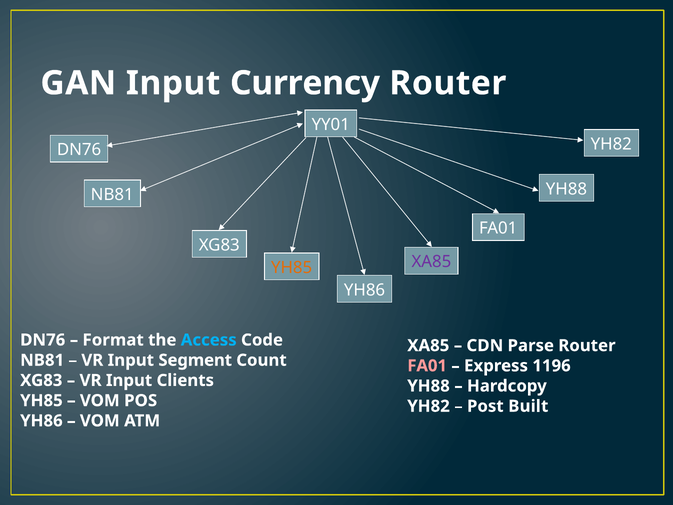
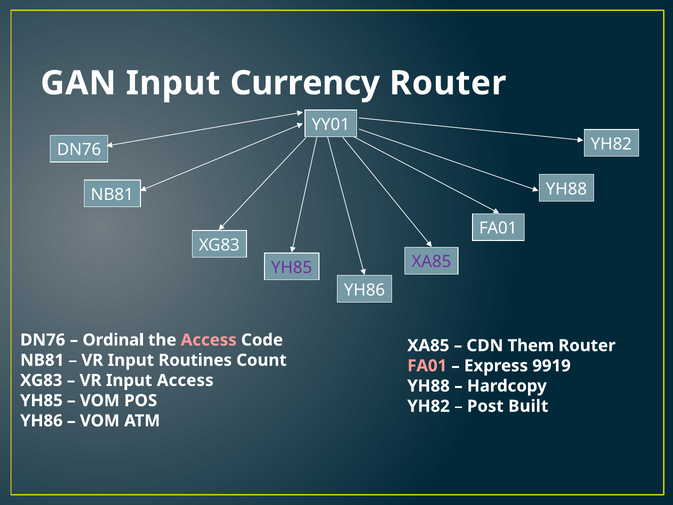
YH85 colour: orange -> purple (292, 267)
Format: Format -> Ordinal (113, 340)
Access colour: light blue -> pink (209, 340)
Parse: Parse -> Them (531, 345)
Segment: Segment -> Routines (195, 360)
1196: 1196 -> 9919 (552, 366)
Input Clients: Clients -> Access (185, 380)
